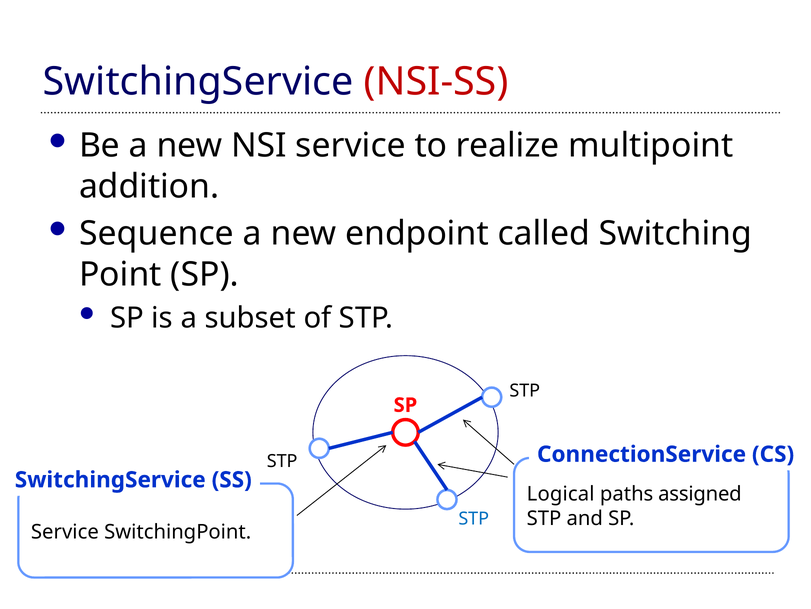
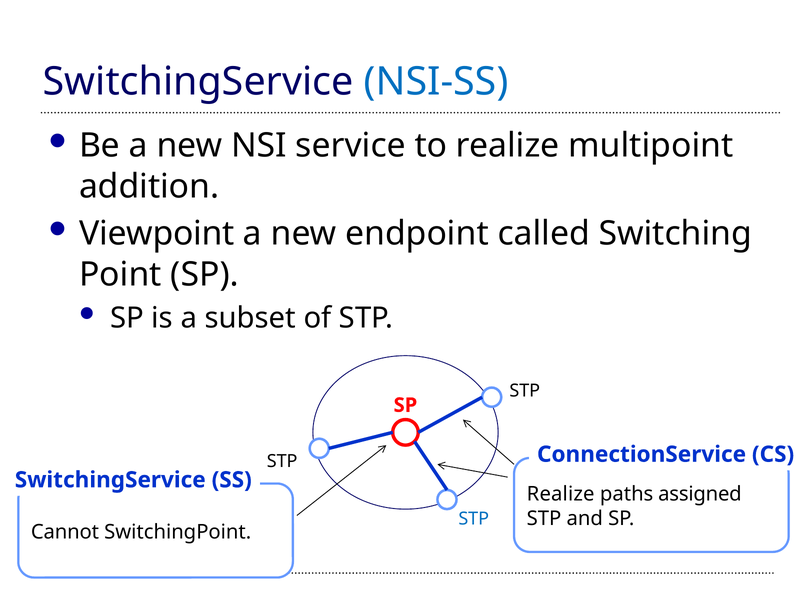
NSI-SS colour: red -> blue (436, 82)
Sequence: Sequence -> Viewpoint (157, 233)
Logical: Logical -> Realize (561, 494)
Service: Service -> Cannot (65, 531)
